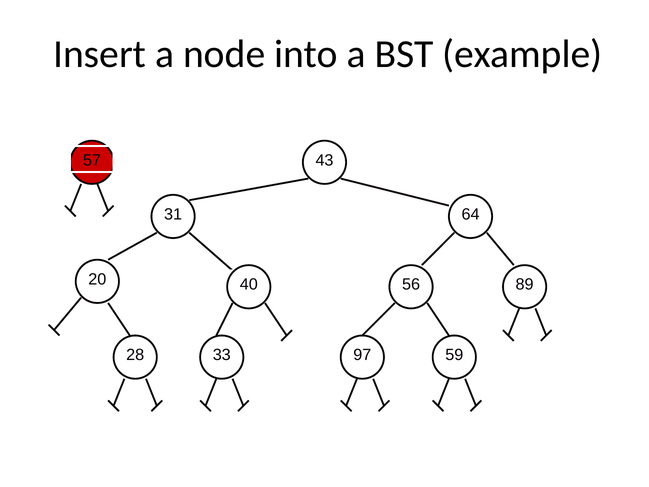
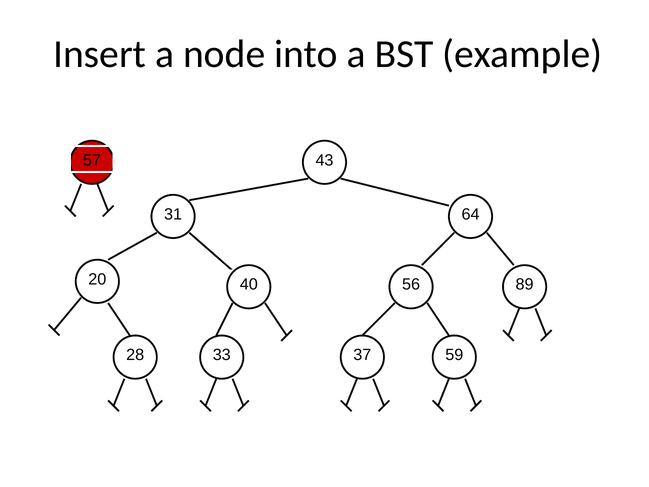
97: 97 -> 37 (362, 355)
